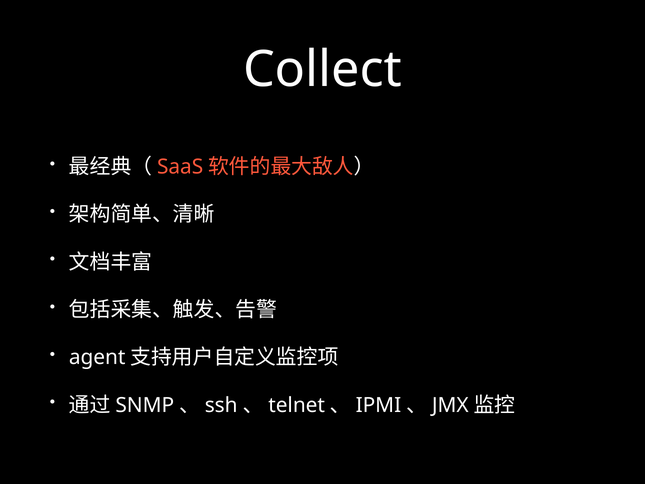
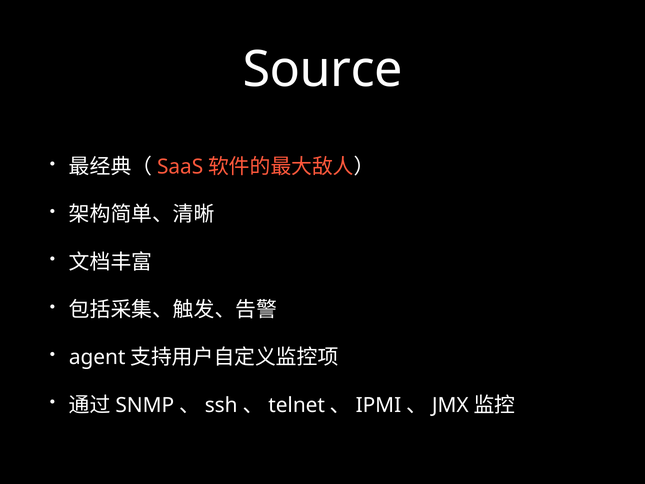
Collect: Collect -> Source (323, 70)
